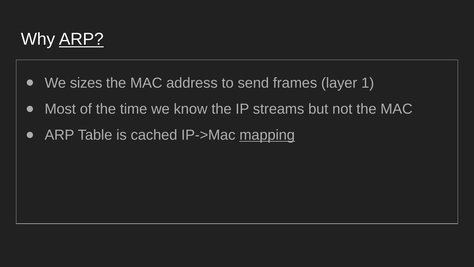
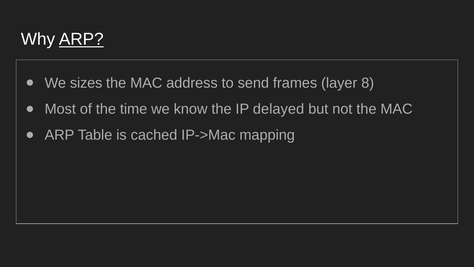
1: 1 -> 8 (368, 83)
streams: streams -> delayed (279, 109)
mapping underline: present -> none (267, 135)
